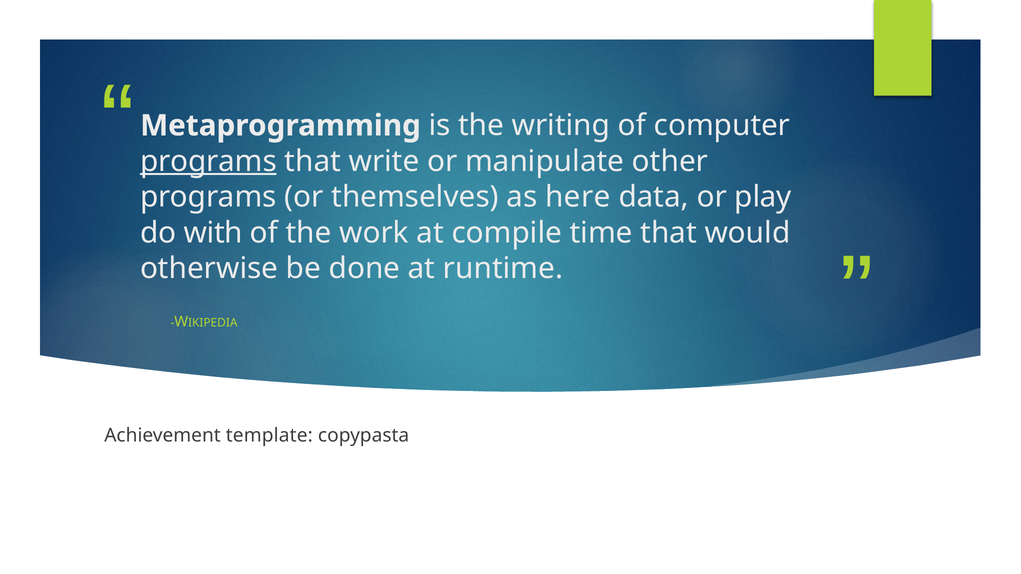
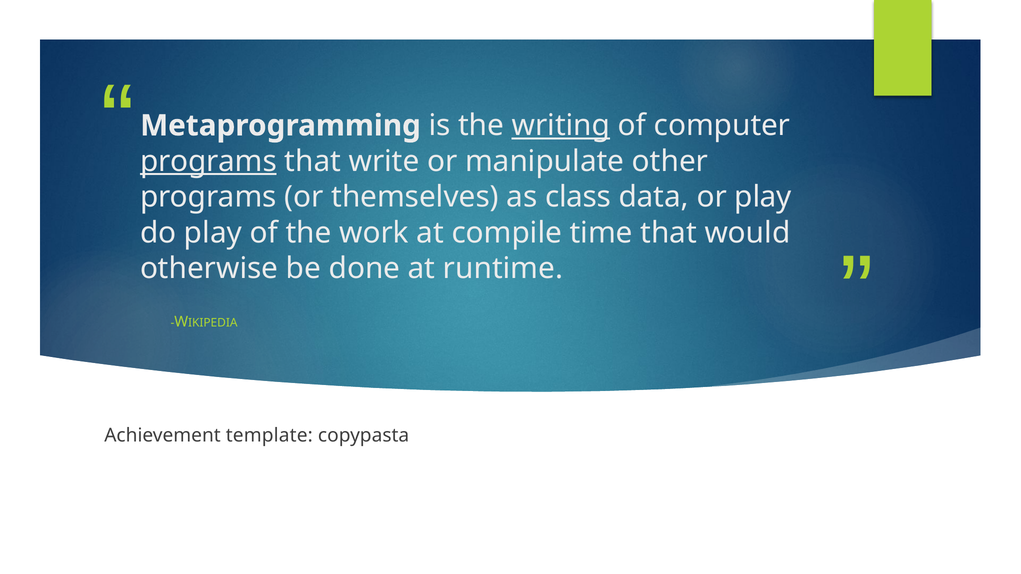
writing underline: none -> present (561, 126)
here: here -> class (578, 197)
do with: with -> play (213, 233)
